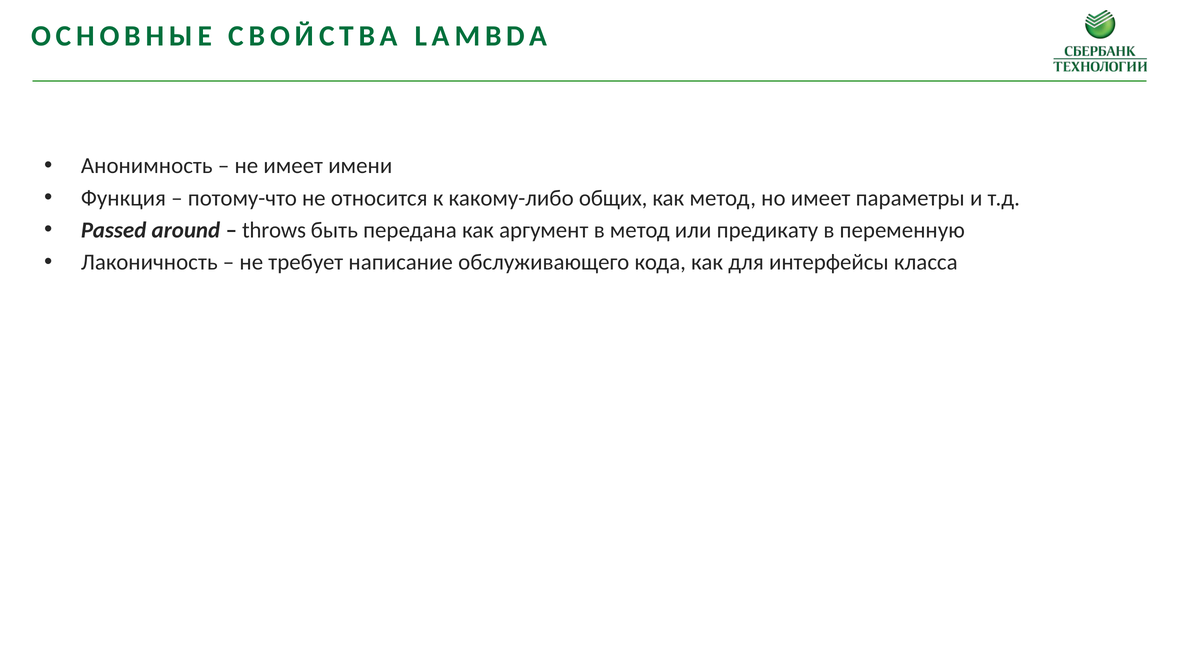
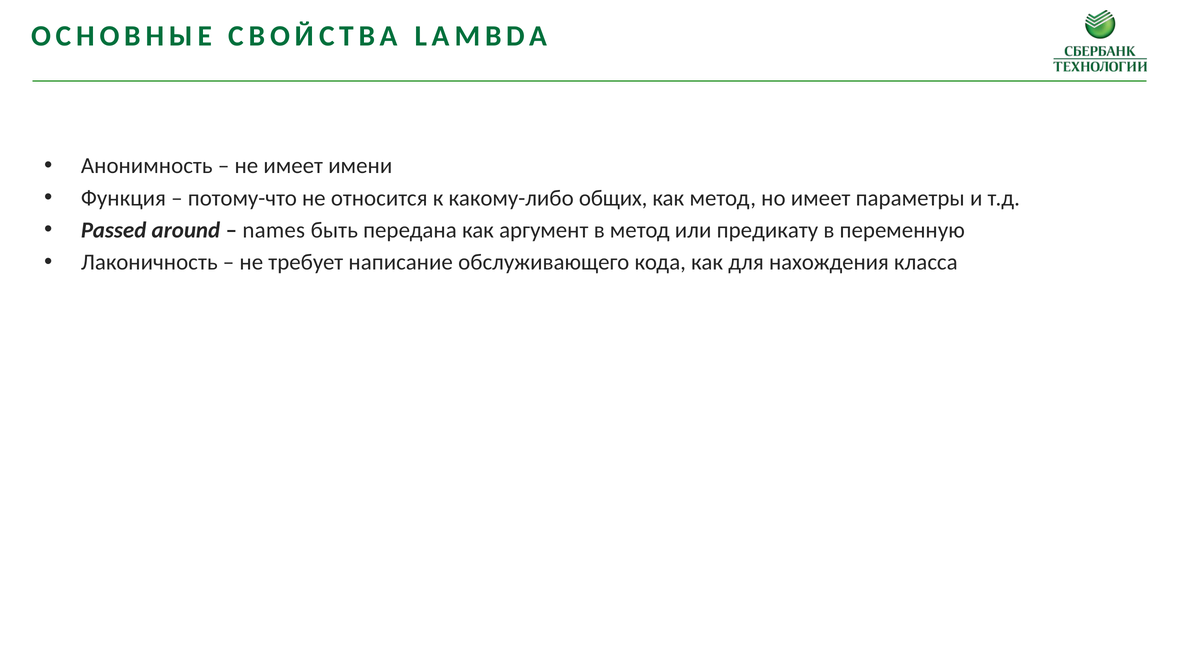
throws: throws -> names (274, 230)
интерфейсы: интерфейсы -> нахождения (829, 262)
